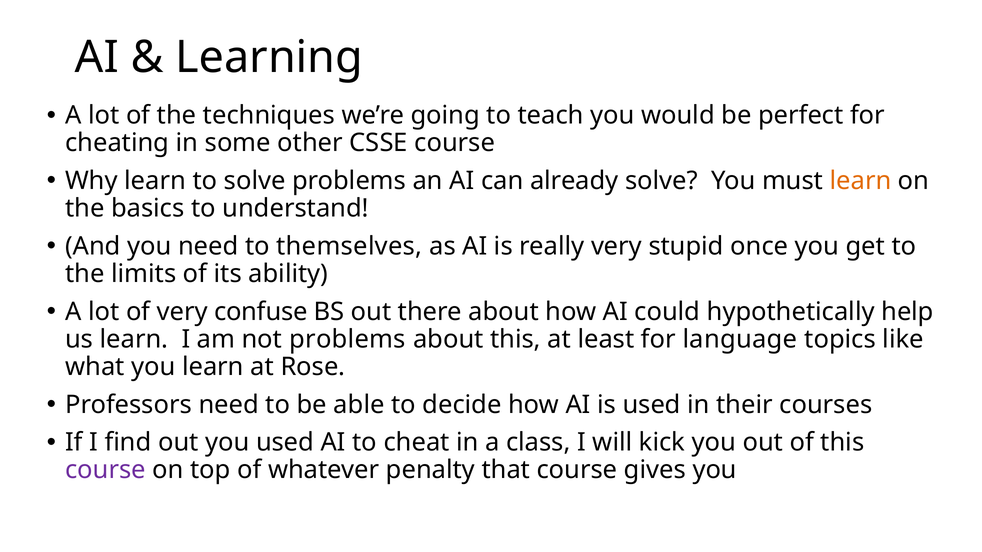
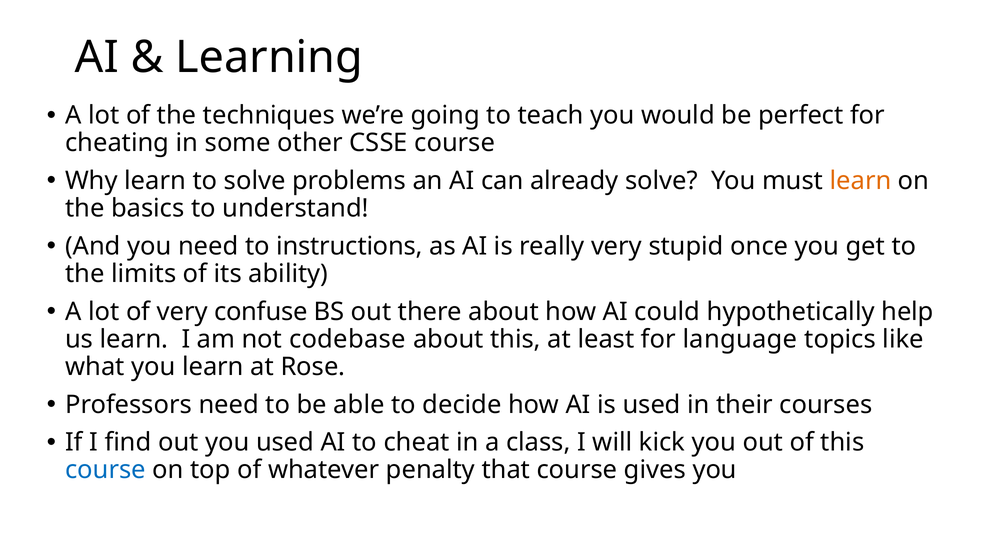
themselves: themselves -> instructions (350, 246)
not problems: problems -> codebase (347, 339)
course colour: purple -> blue (106, 470)
